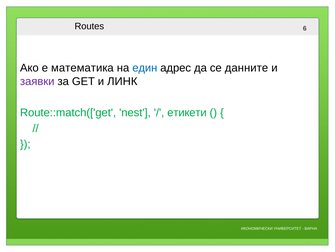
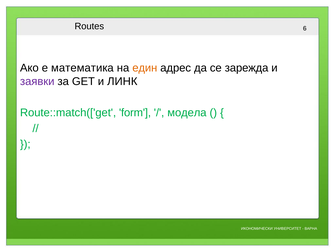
един colour: blue -> orange (145, 68)
данните: данните -> зарежда (247, 68)
nest: nest -> form (135, 112)
етикети: етикети -> модела (187, 112)
